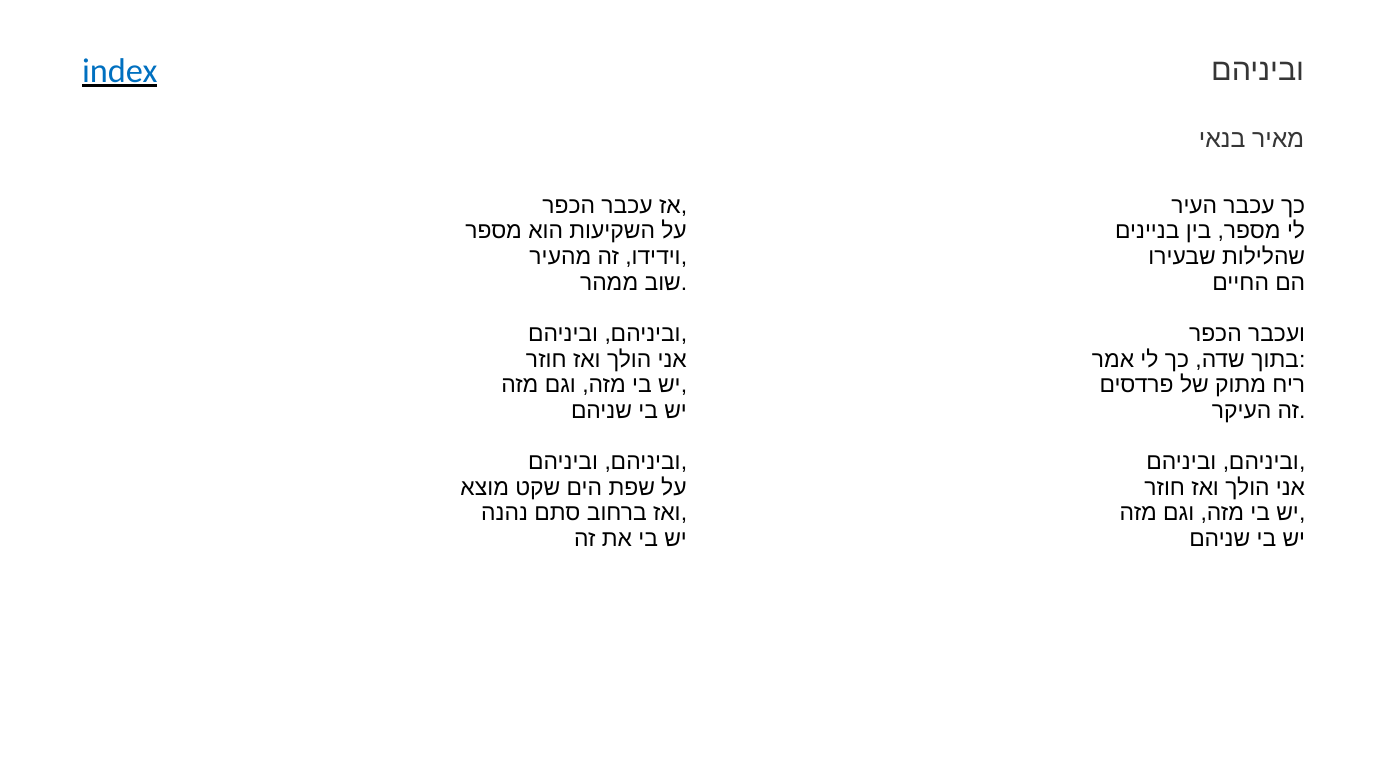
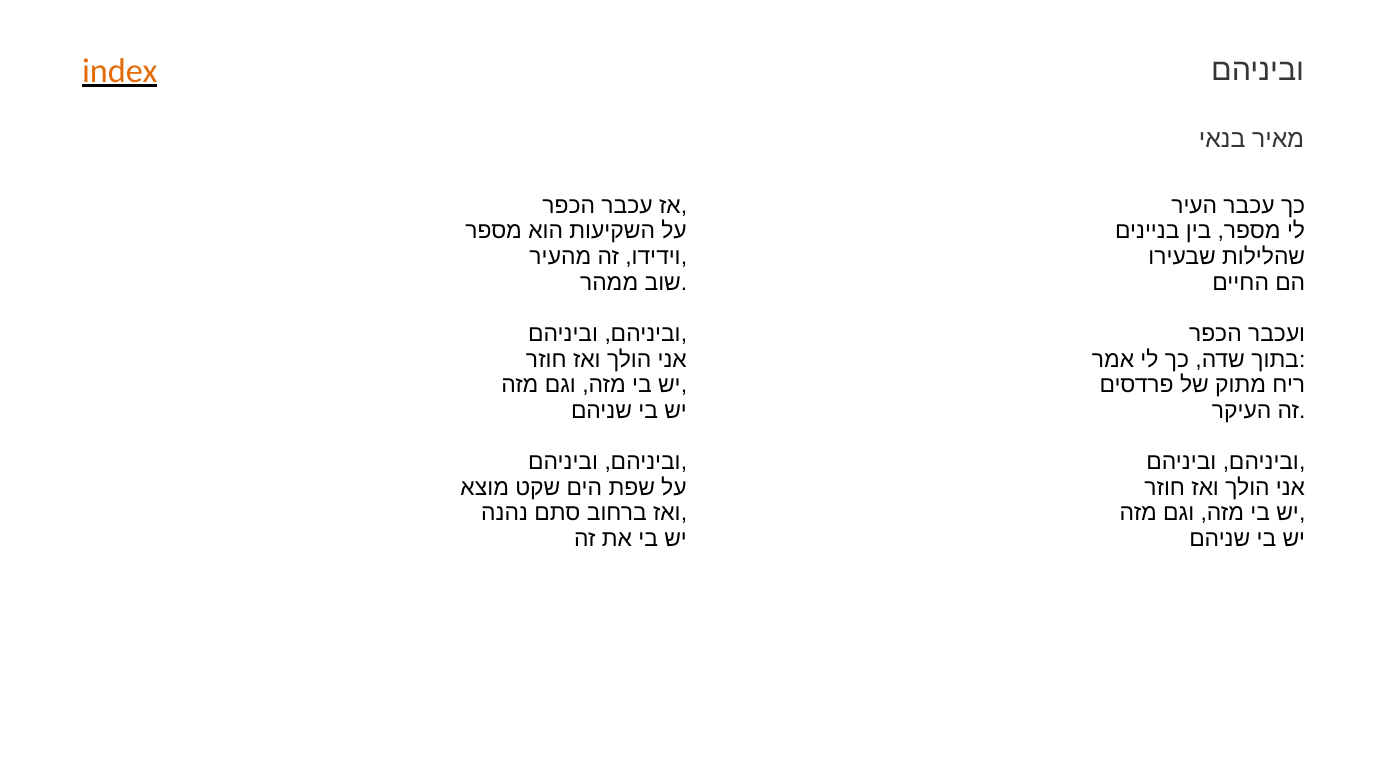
index colour: blue -> orange (120, 71)
